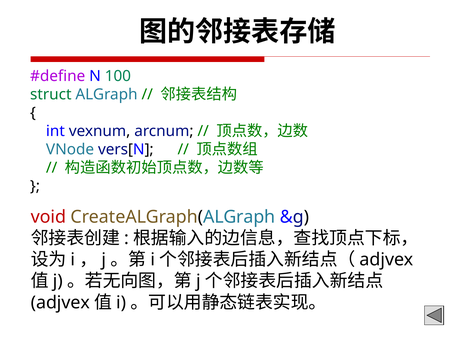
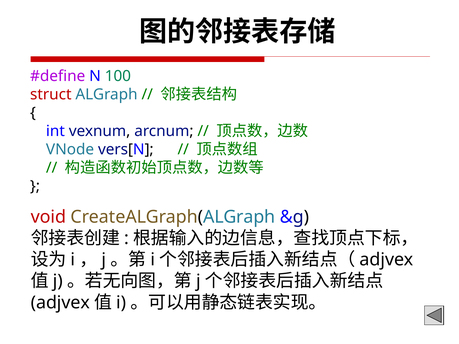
struct colour: green -> red (51, 95)
